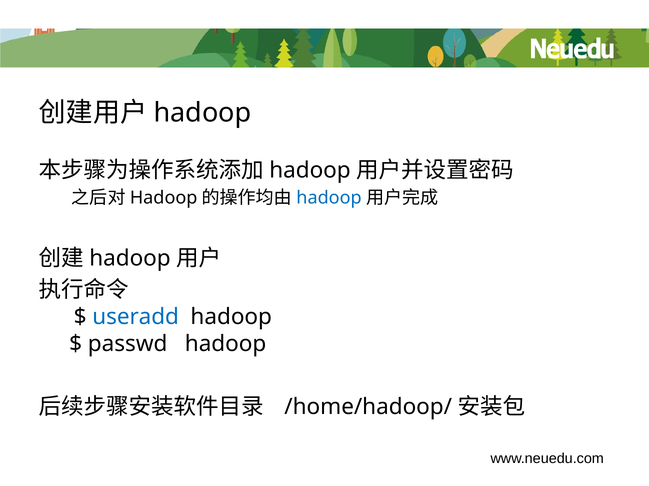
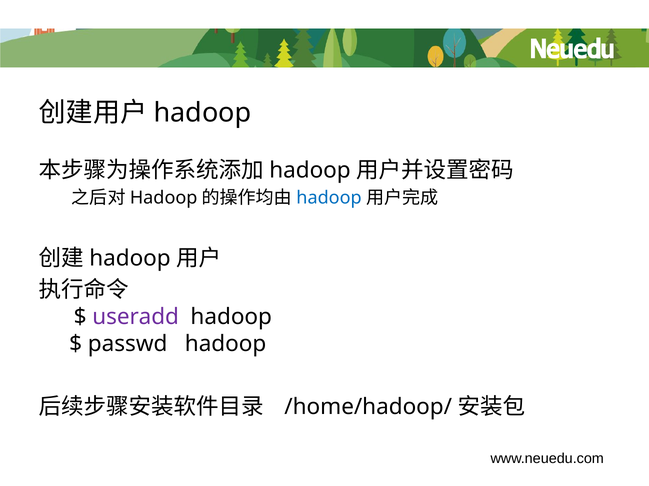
useradd colour: blue -> purple (136, 317)
